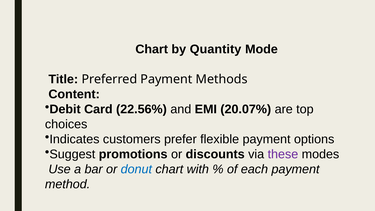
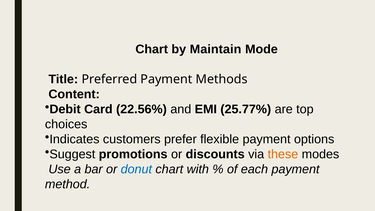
Quantity: Quantity -> Maintain (216, 49)
20.07%: 20.07% -> 25.77% (246, 109)
these colour: purple -> orange (283, 154)
